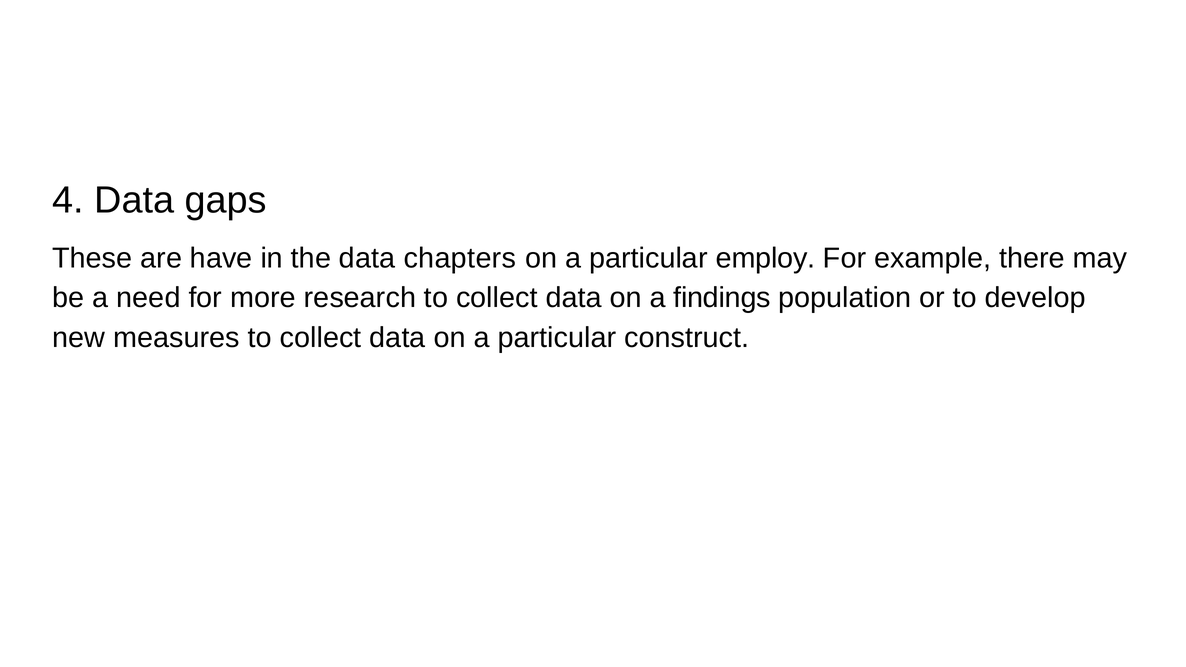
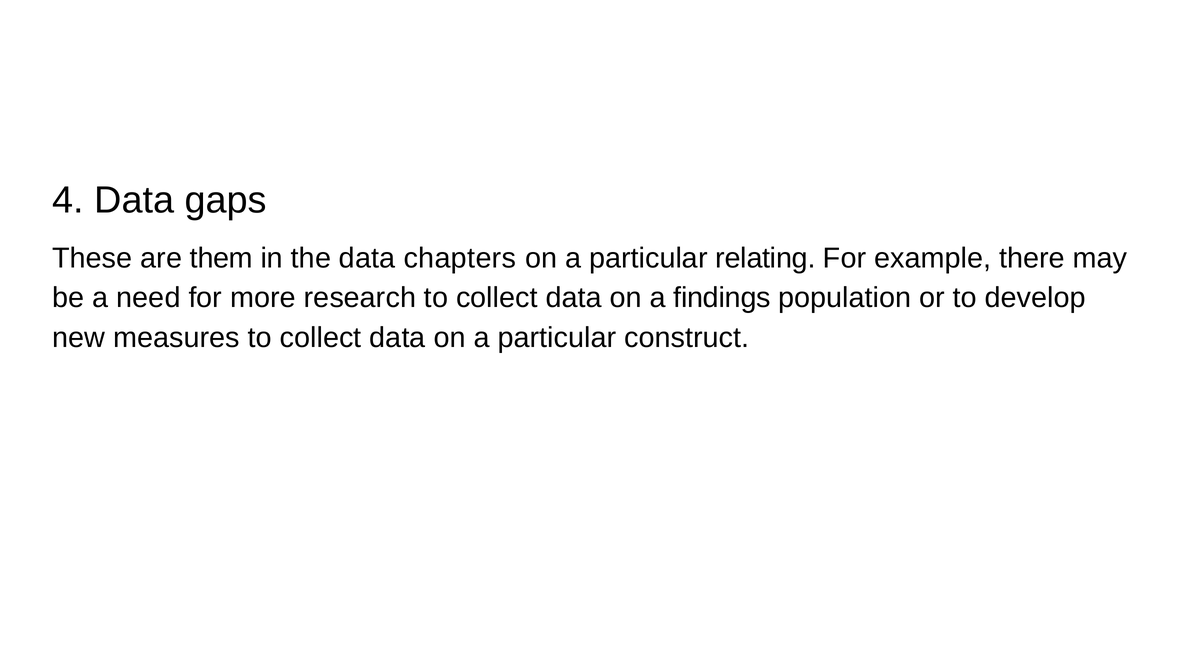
have: have -> them (221, 258)
employ: employ -> relating (765, 258)
